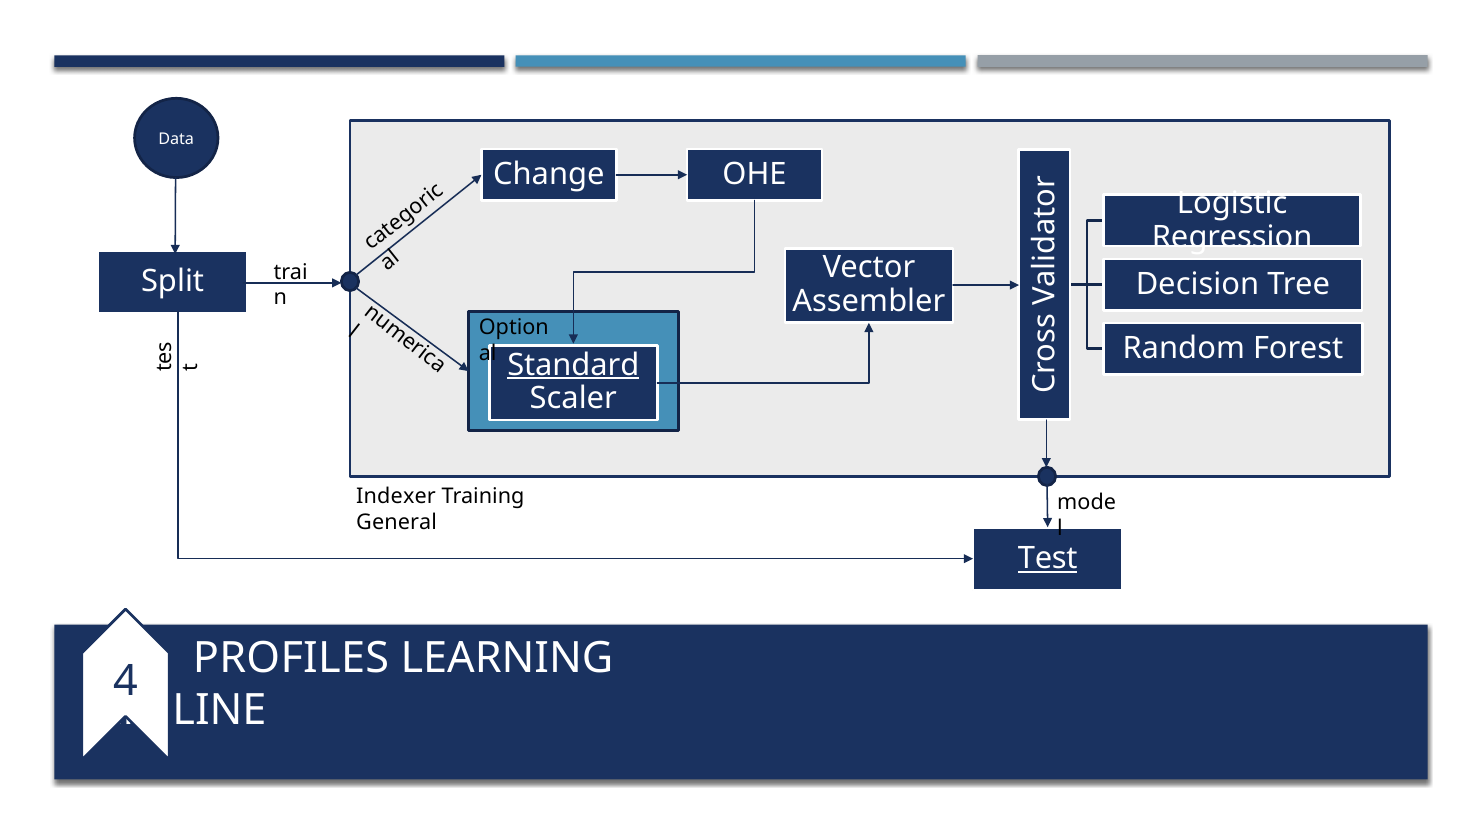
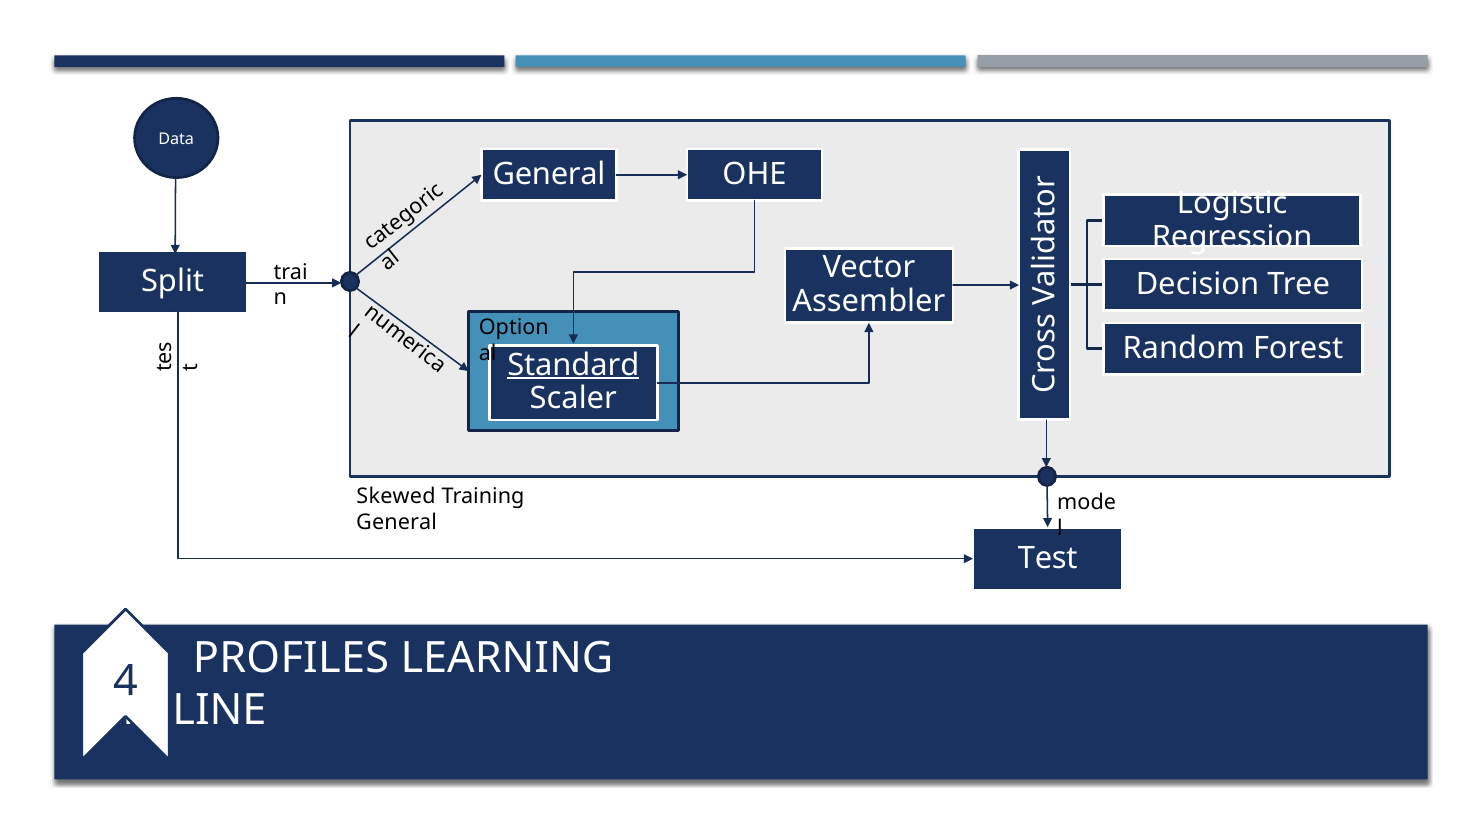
Change: Change -> General (549, 175)
Indexer: Indexer -> Skewed (396, 497)
Test underline: present -> none (1048, 559)
